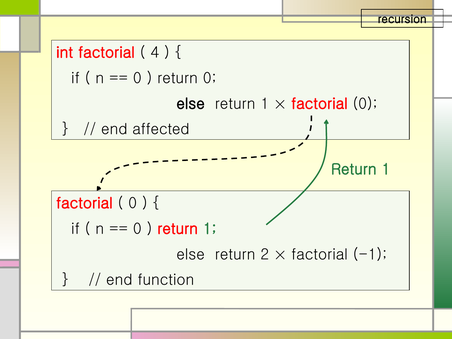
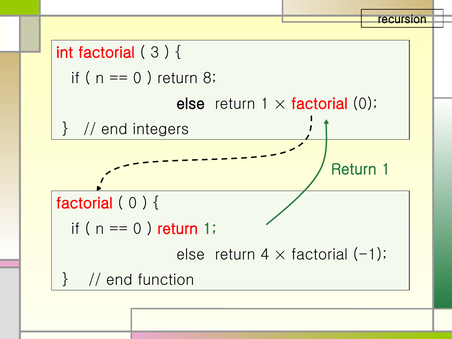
4: 4 -> 3 (155, 53)
return 0: 0 -> 8 (210, 78)
affected: affected -> integers (161, 129)
2: 2 -> 4 (265, 254)
